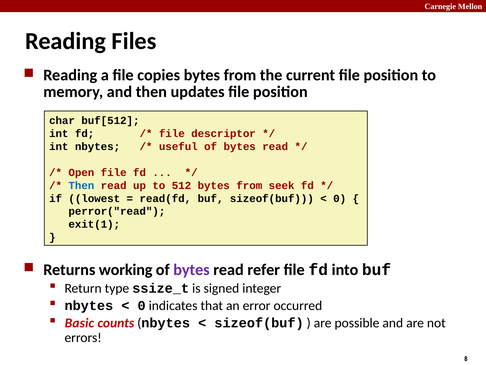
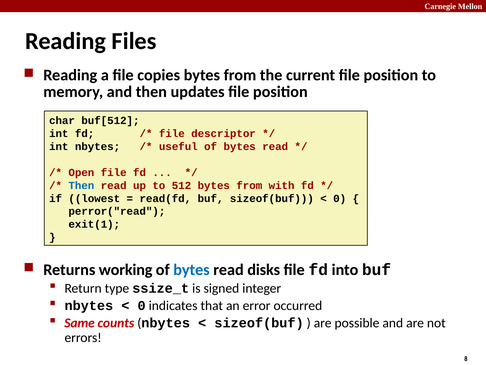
seek: seek -> with (282, 185)
bytes colour: purple -> blue (191, 269)
refer: refer -> disks (264, 269)
Basic: Basic -> Same (80, 323)
